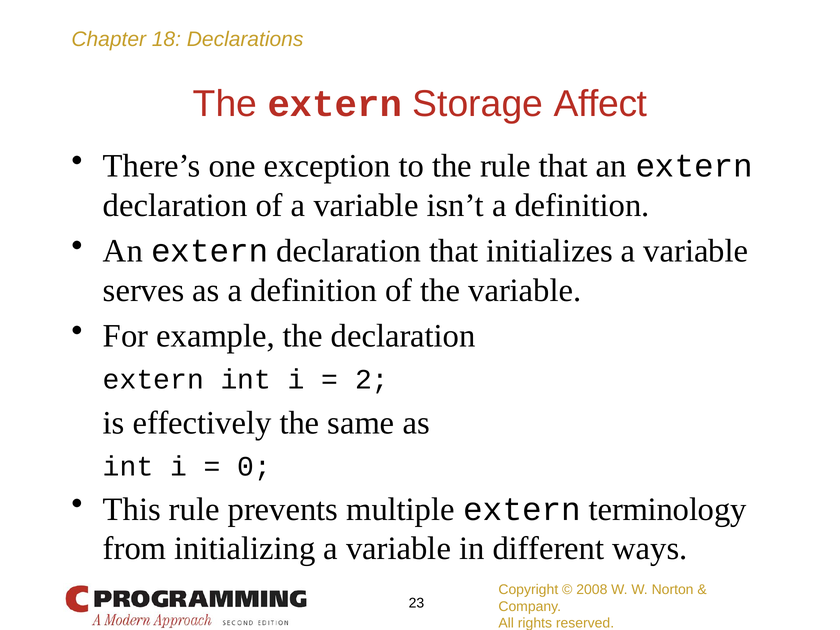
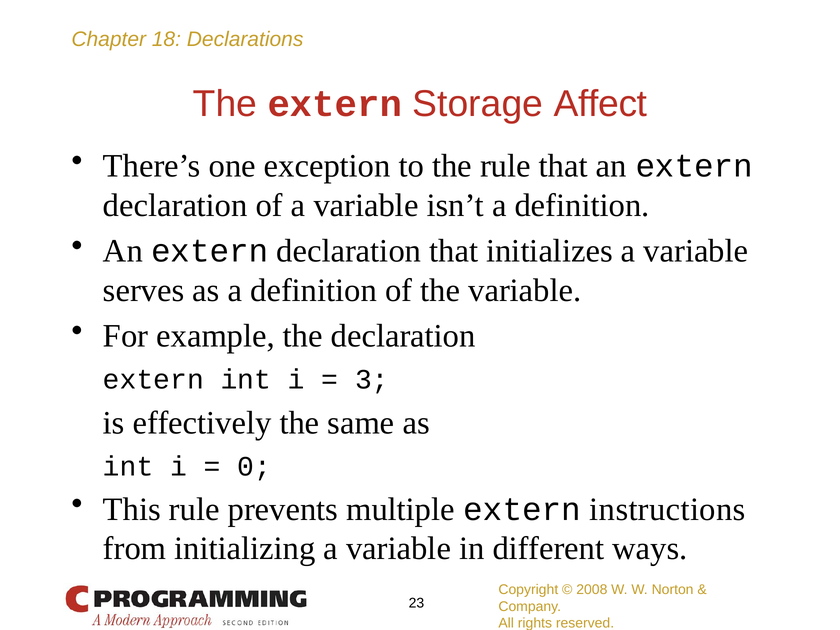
2: 2 -> 3 (372, 380)
terminology: terminology -> instructions (667, 509)
